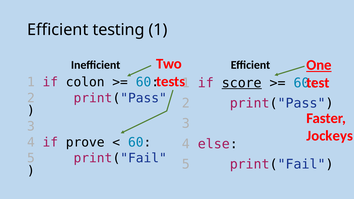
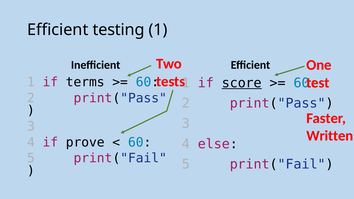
One underline: present -> none (319, 65)
colon: colon -> terms (85, 82)
Jockeys: Jockeys -> Written (330, 136)
